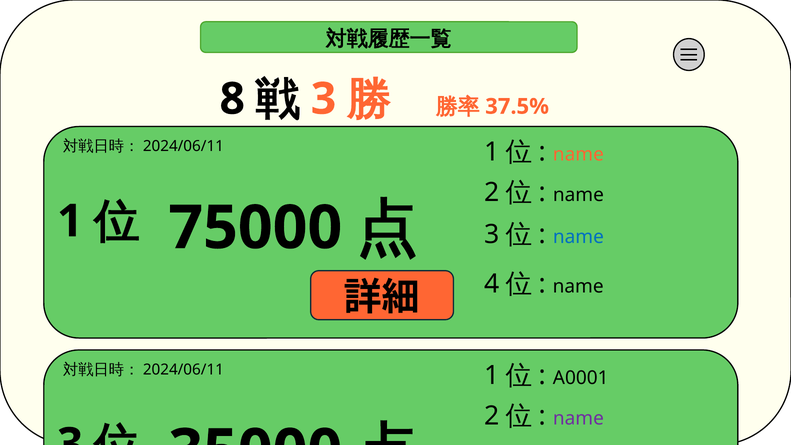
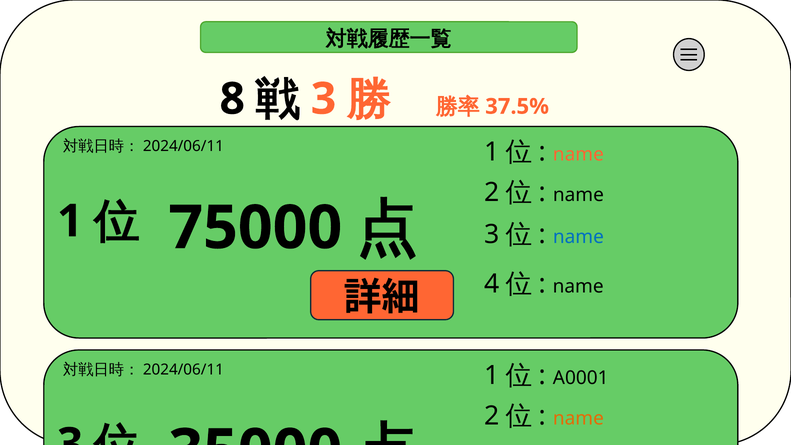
name colour: purple -> orange (578, 418)
